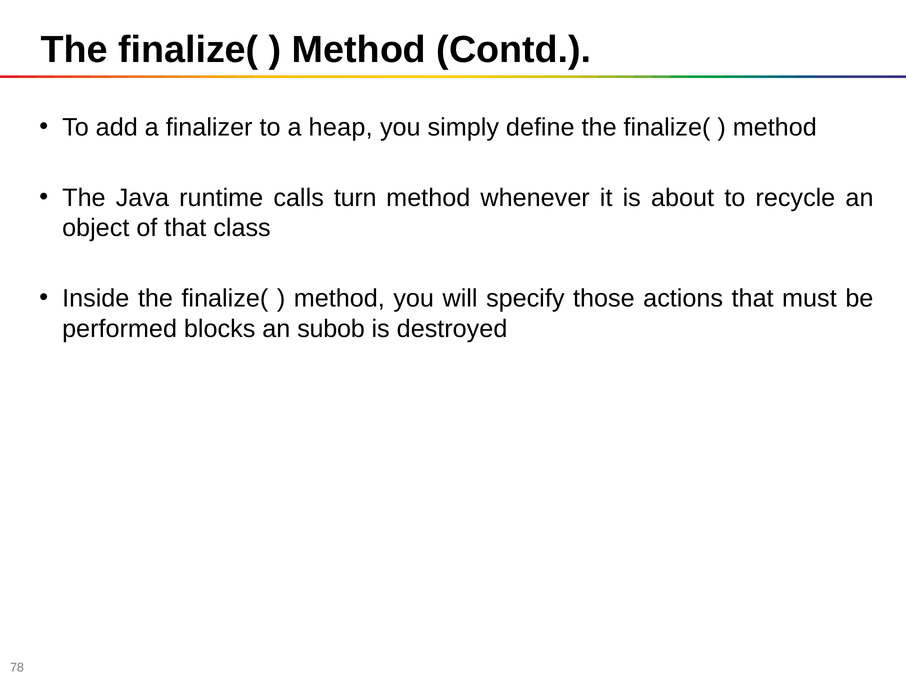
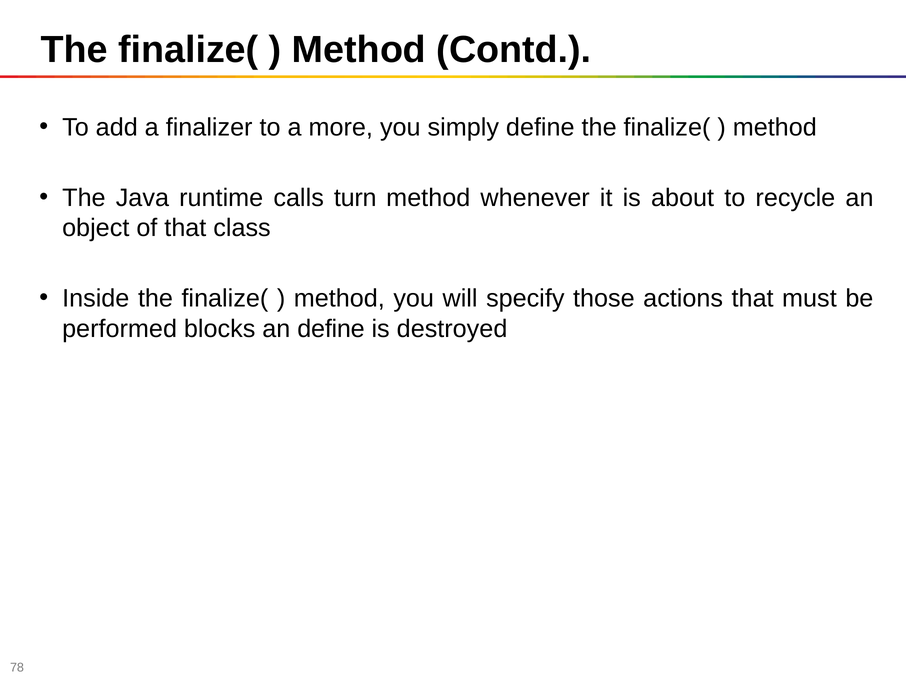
heap: heap -> more (341, 127)
an subob: subob -> define (331, 328)
